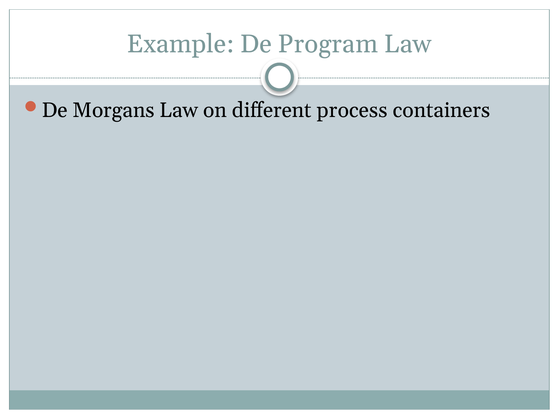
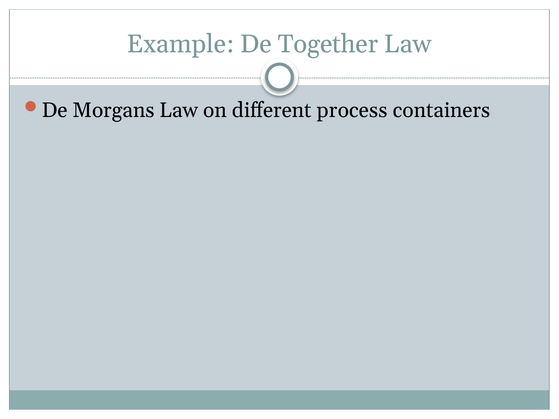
Program: Program -> Together (328, 44)
